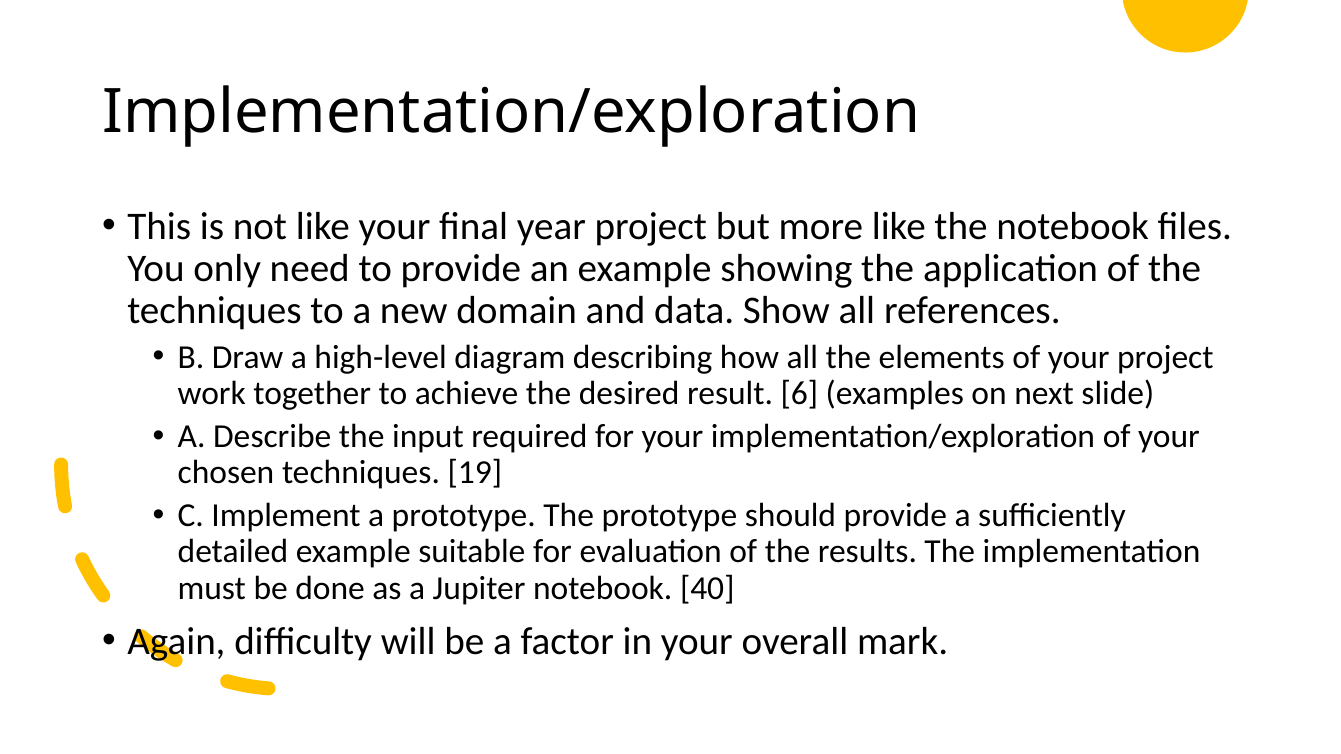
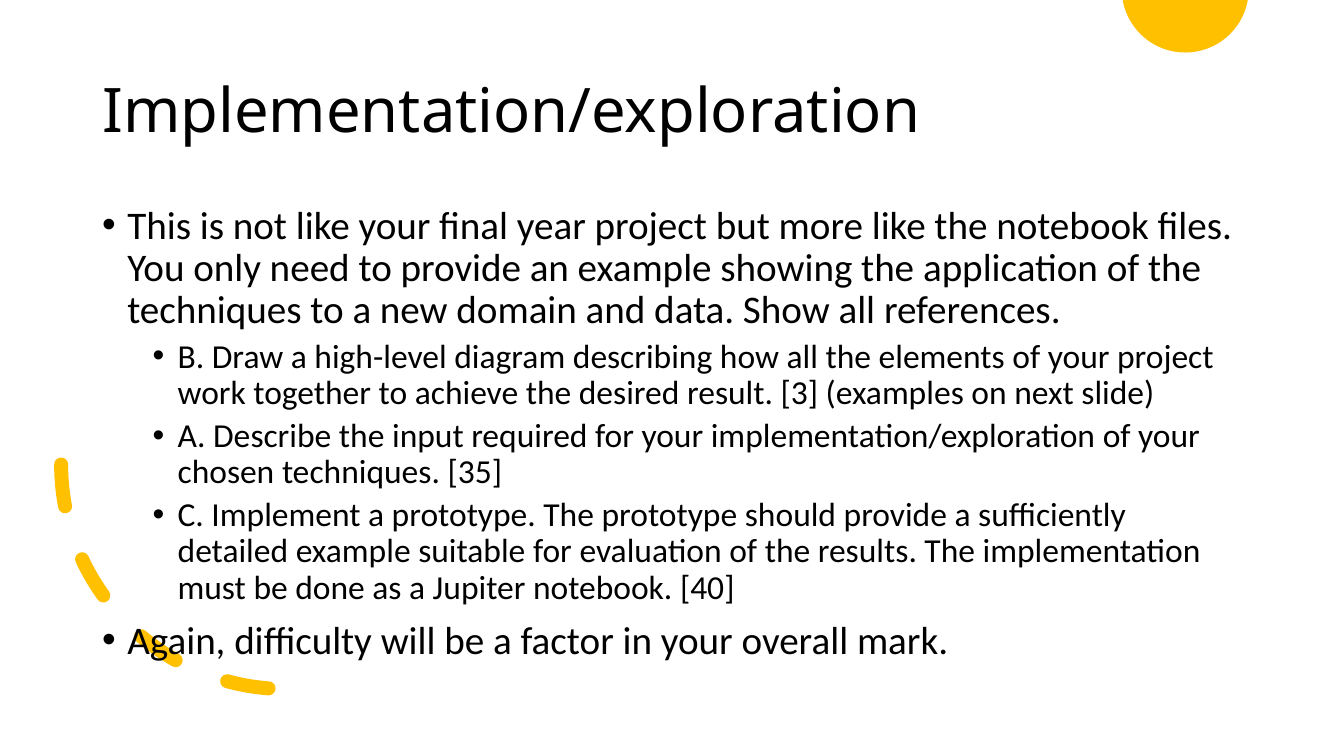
6: 6 -> 3 (799, 393)
19: 19 -> 35 (475, 473)
